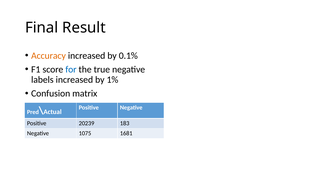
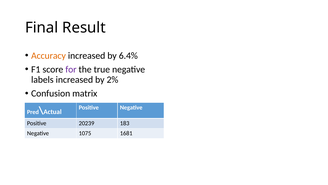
0.1%: 0.1% -> 6.4% (128, 55)
for colour: blue -> purple (71, 69)
1%: 1% -> 2% (112, 80)
